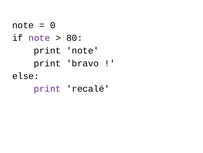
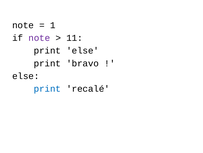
0: 0 -> 1 (53, 25)
80: 80 -> 11 (74, 38)
print note: note -> else (83, 50)
print colour: purple -> blue (47, 88)
